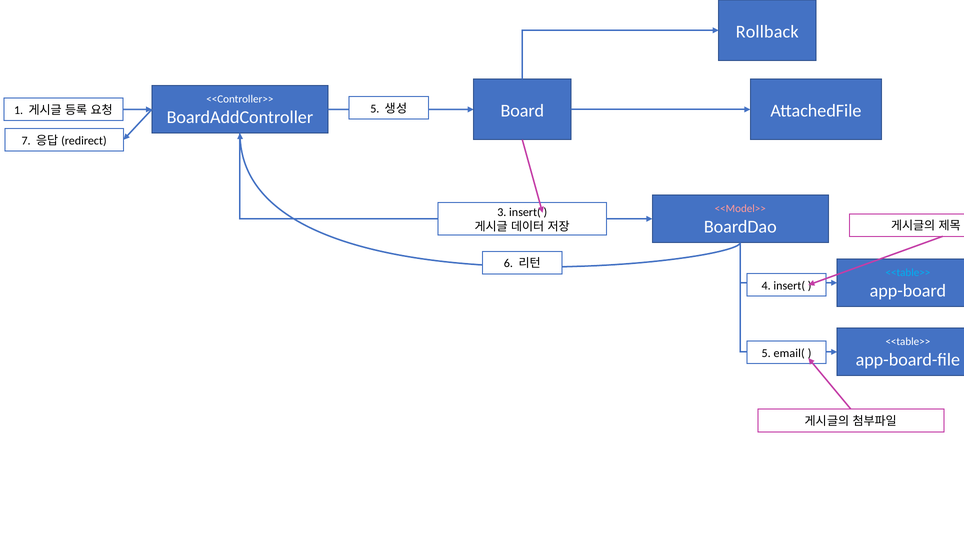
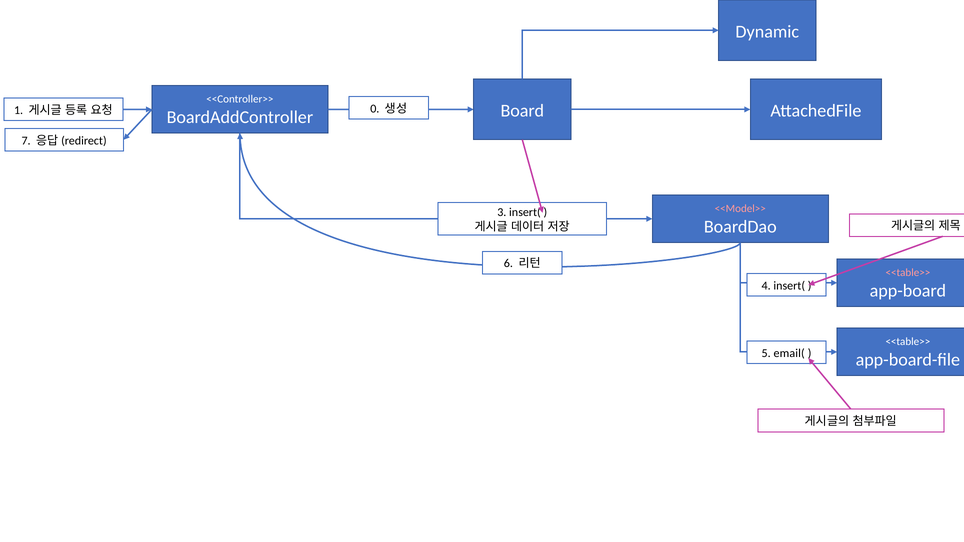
Rollback: Rollback -> Dynamic (767, 32)
5: 5 -> 0 (375, 109)
<<table>> colour: light blue -> pink (908, 273)
